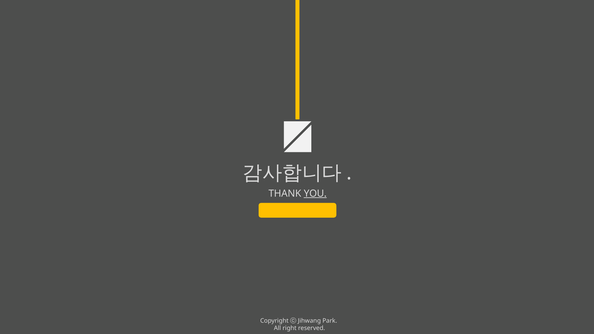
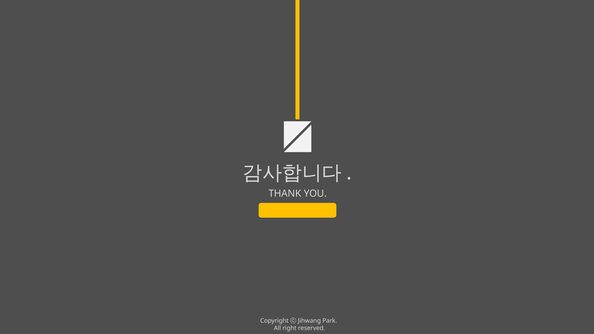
YOU underline: present -> none (315, 194)
